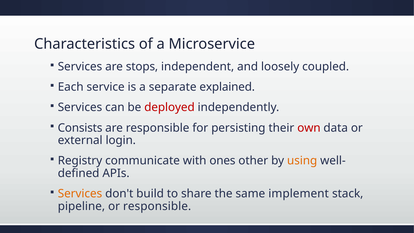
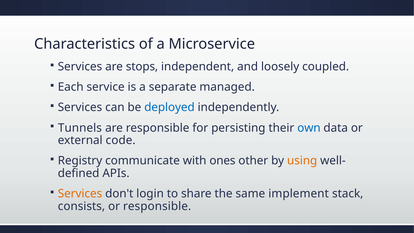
explained: explained -> managed (227, 87)
deployed colour: red -> blue (169, 107)
Consists: Consists -> Tunnels (80, 128)
own colour: red -> blue (309, 128)
login: login -> code (121, 140)
build: build -> login (150, 194)
pipeline: pipeline -> consists (81, 206)
